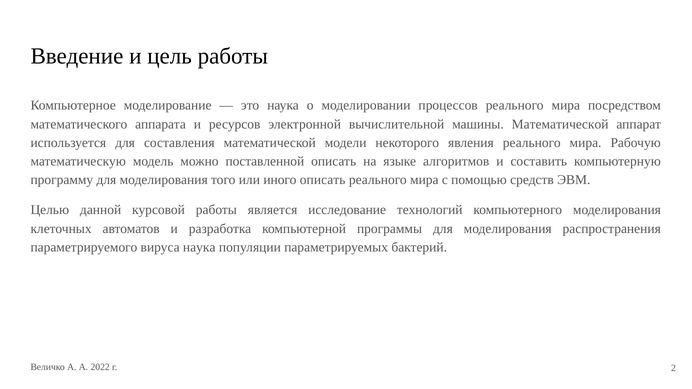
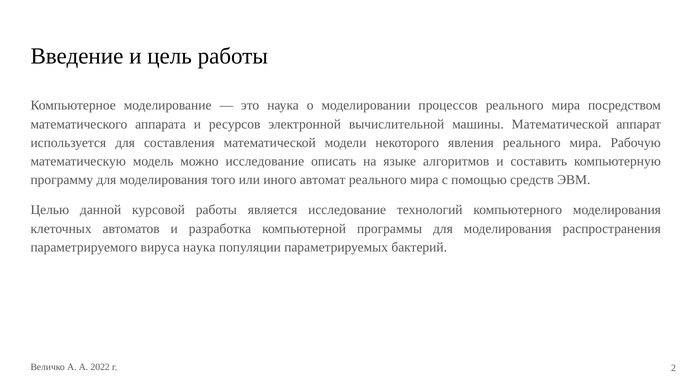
можно поставленной: поставленной -> исследование (265, 161)
иного описать: описать -> автомат (323, 180)
